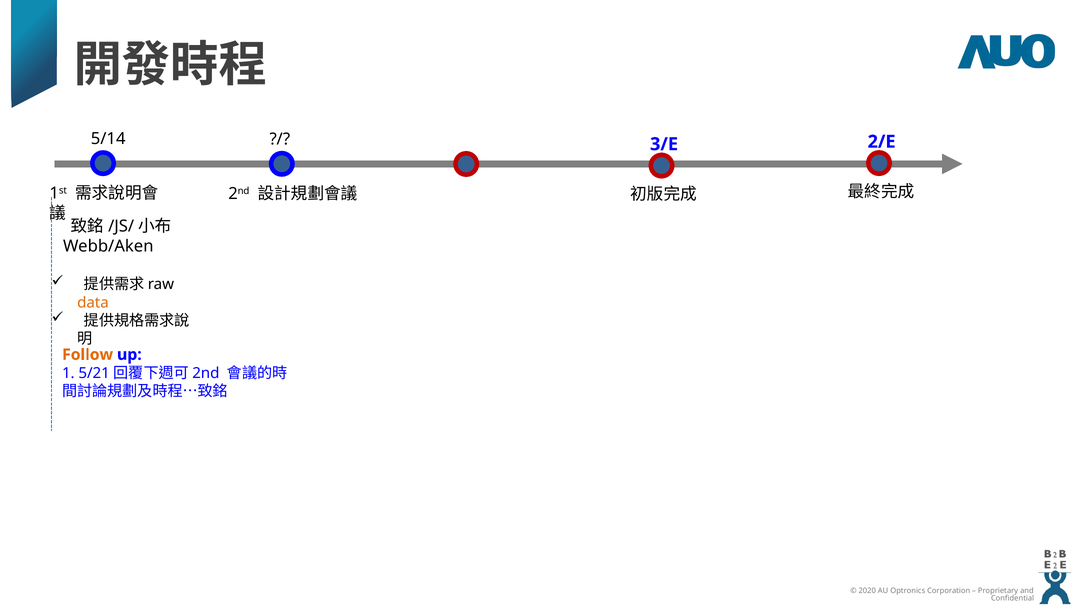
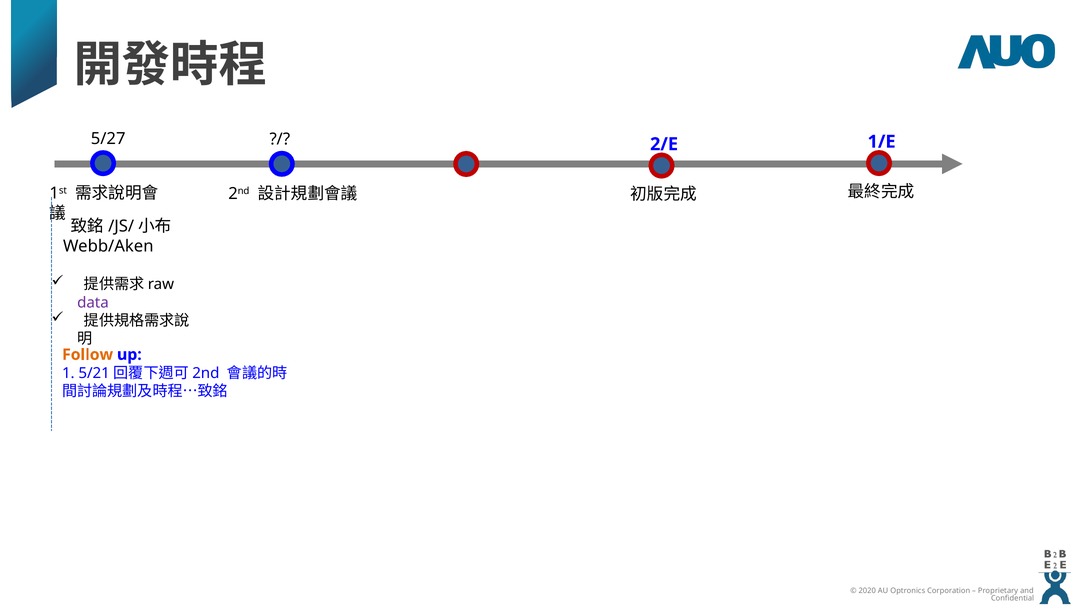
5/14: 5/14 -> 5/27 (108, 138)
2/E: 2/E -> 1/E (882, 142)
3/E: 3/E -> 2/E (664, 144)
data colour: orange -> purple (93, 302)
